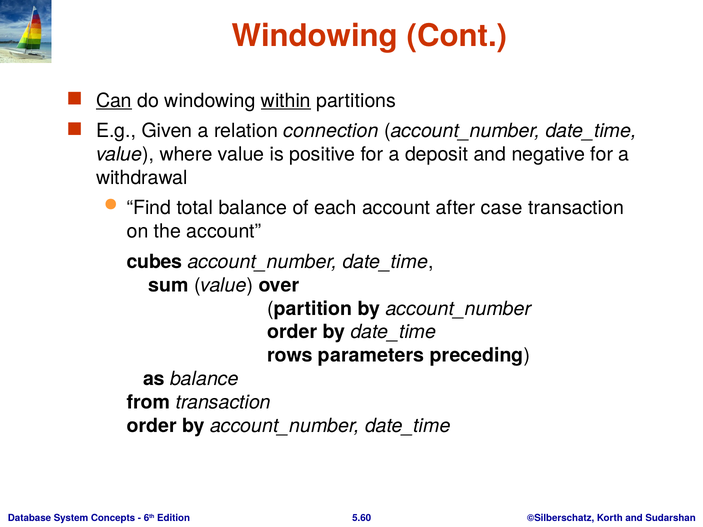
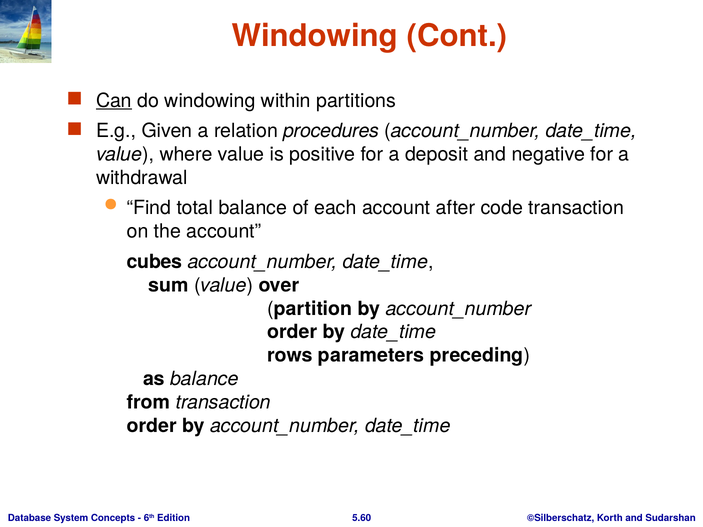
within underline: present -> none (286, 101)
connection: connection -> procedures (331, 131)
case: case -> code (502, 208)
